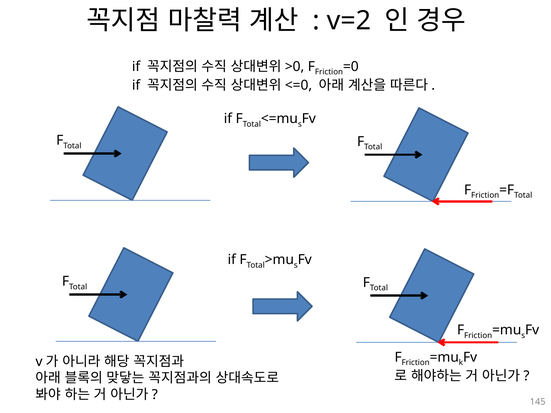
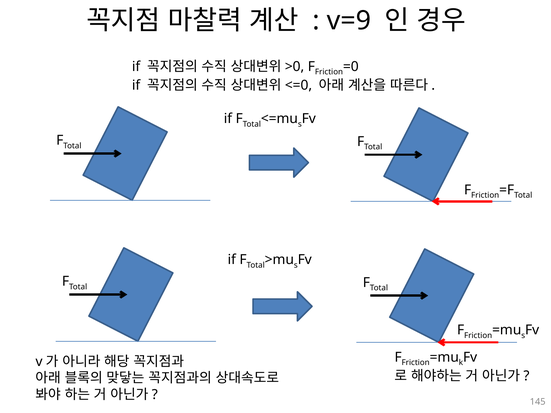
v=2: v=2 -> v=9 (349, 21)
